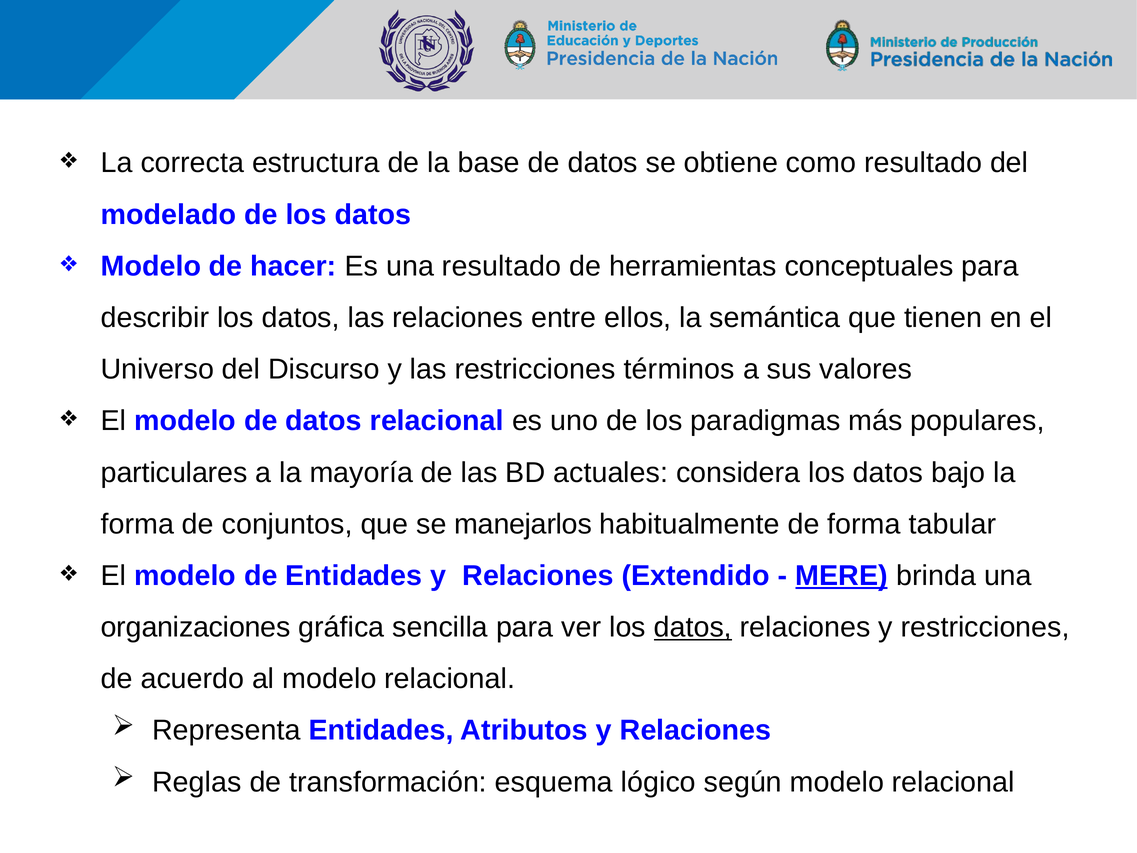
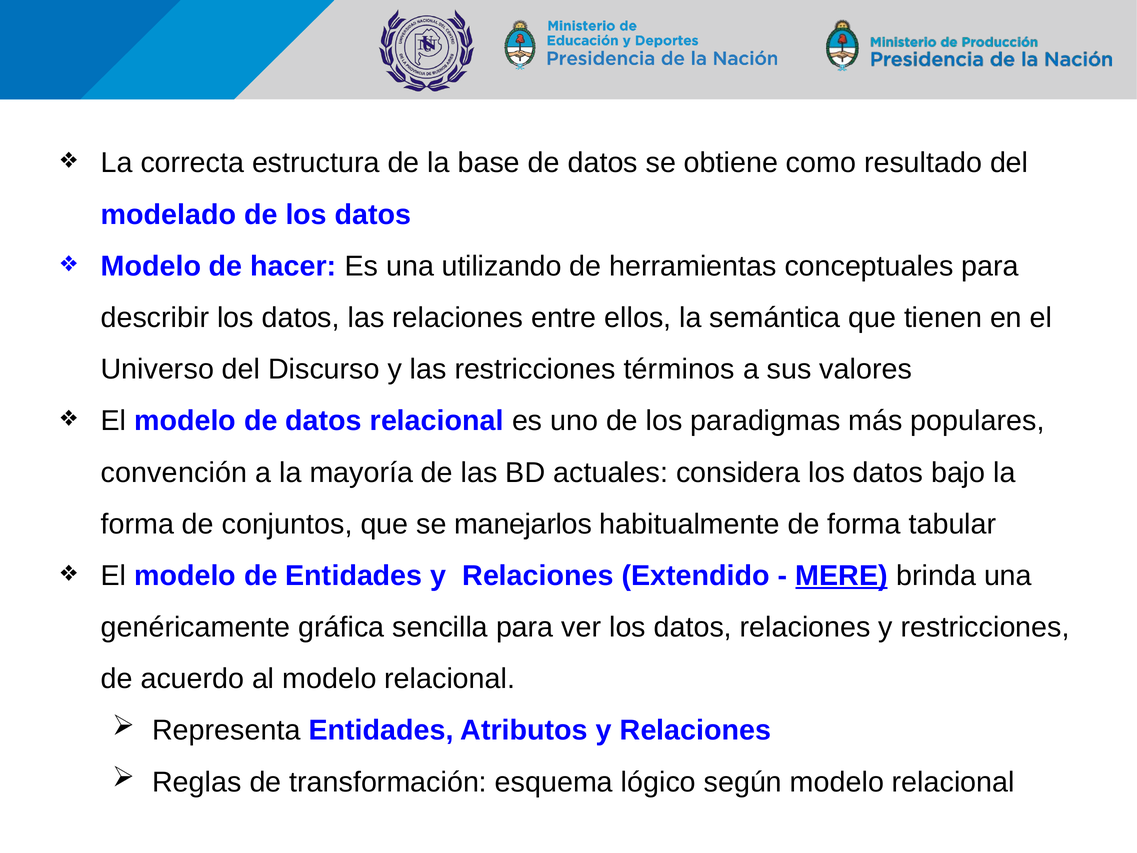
una resultado: resultado -> utilizando (502, 266)
particulares: particulares -> convención (174, 472)
organizaciones: organizaciones -> genéricamente (196, 627)
datos underline: present -> none (693, 627)
